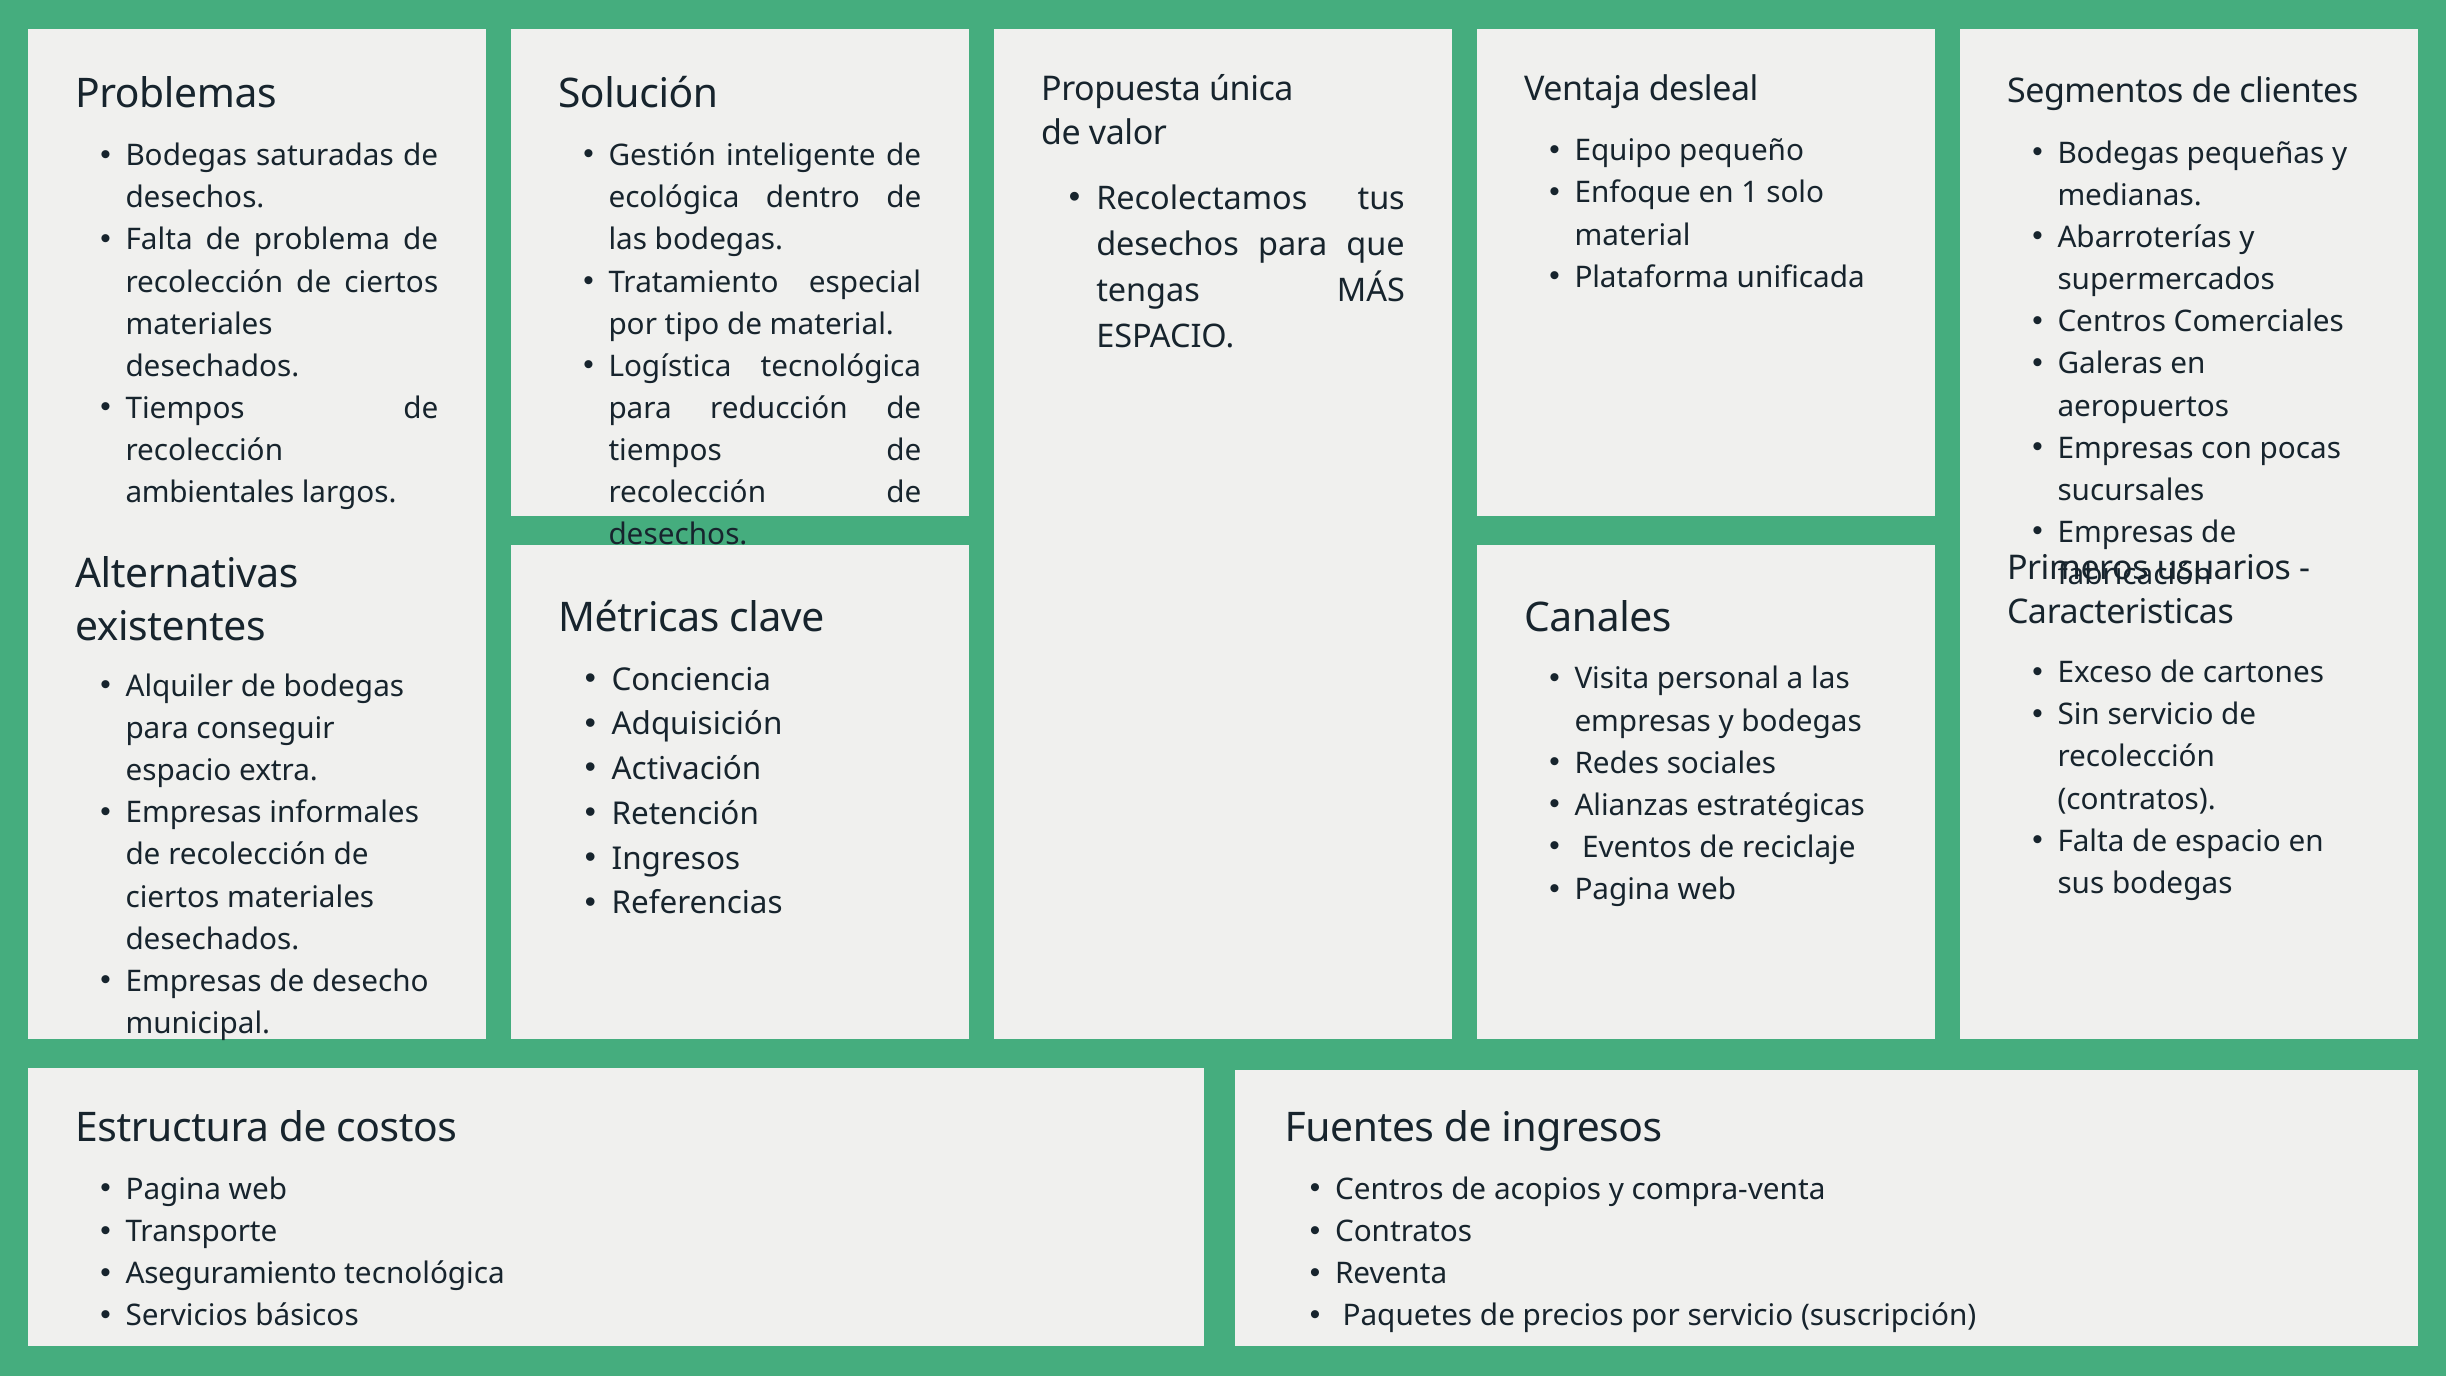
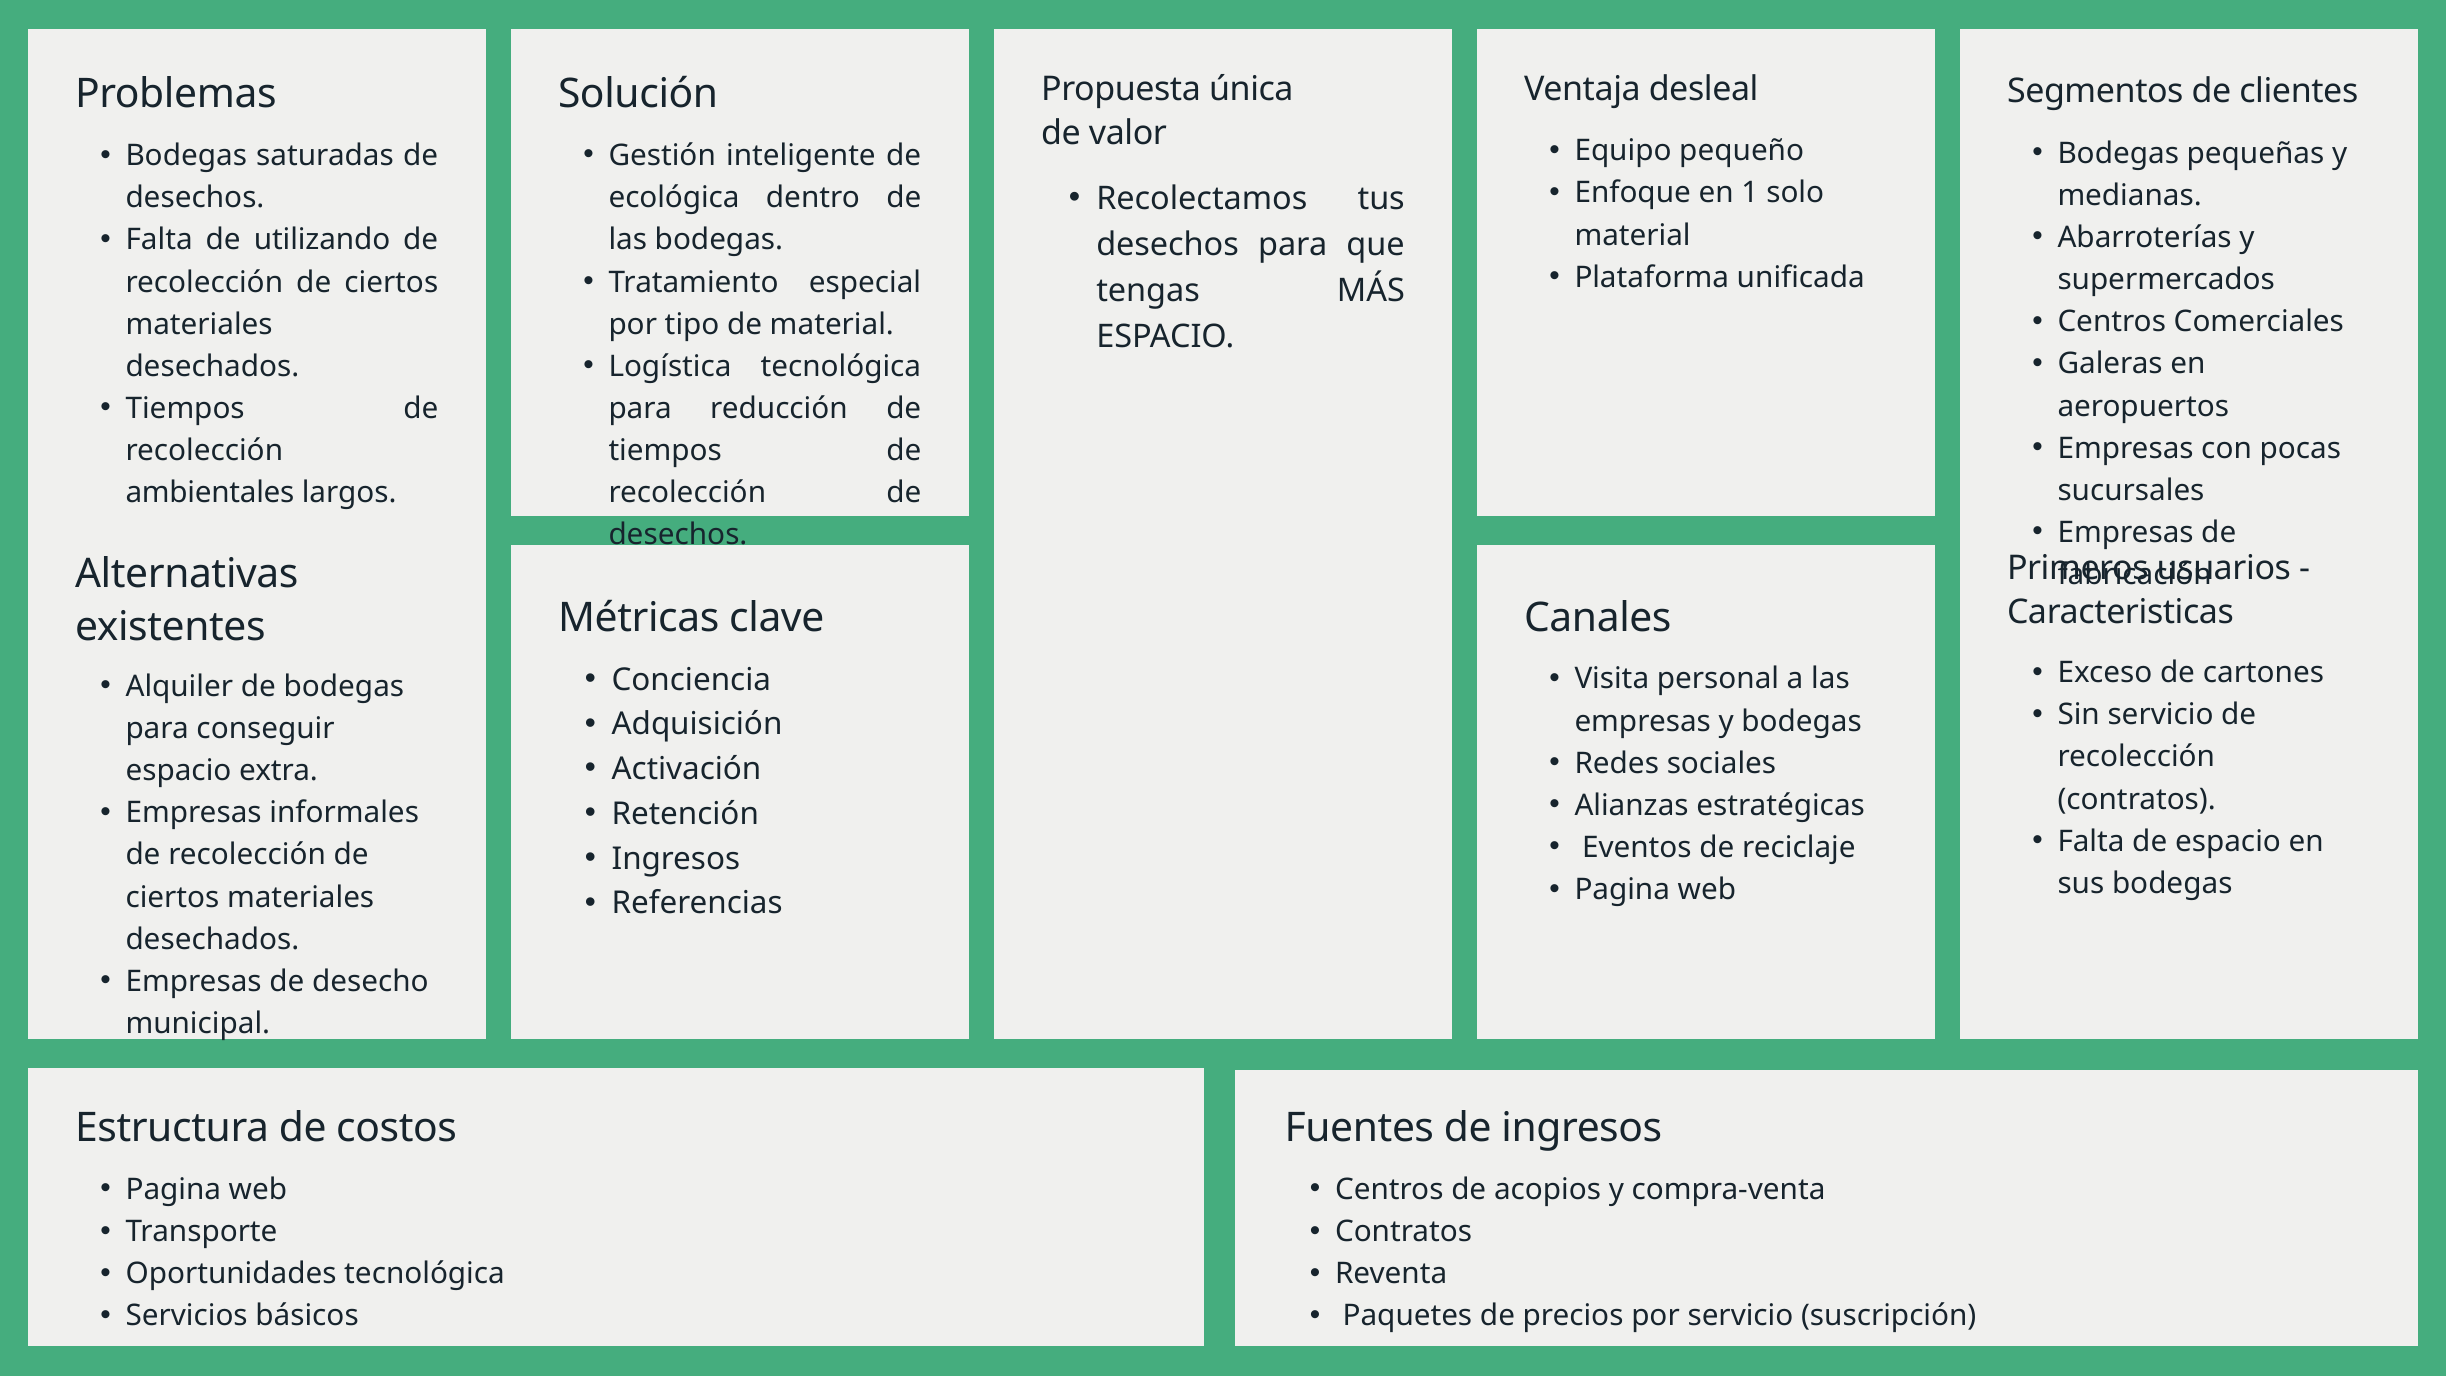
problema: problema -> utilizando (322, 240)
Aseguramiento: Aseguramiento -> Oportunidades (231, 1274)
